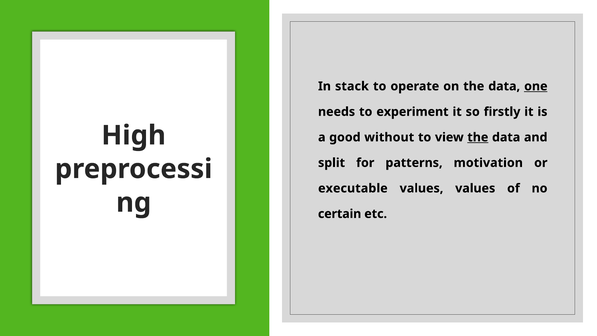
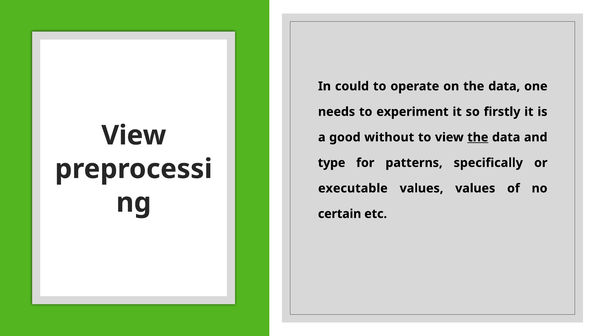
stack: stack -> could (352, 86)
one underline: present -> none (536, 86)
High: High -> View (134, 135)
split: split -> type (332, 163)
motivation: motivation -> specifically (488, 163)
